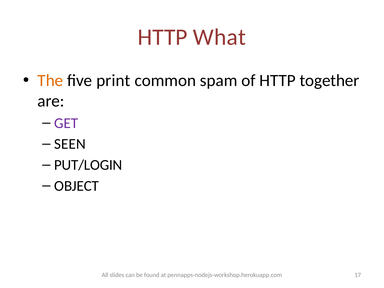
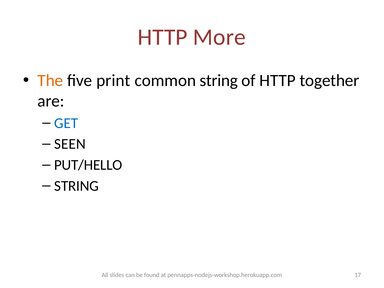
What: What -> More (219, 37)
common spam: spam -> string (219, 81)
GET colour: purple -> blue (66, 123)
PUT/LOGIN: PUT/LOGIN -> PUT/HELLO (88, 165)
OBJECT: OBJECT -> STRING (77, 186)
